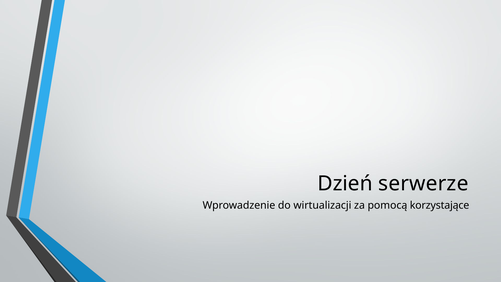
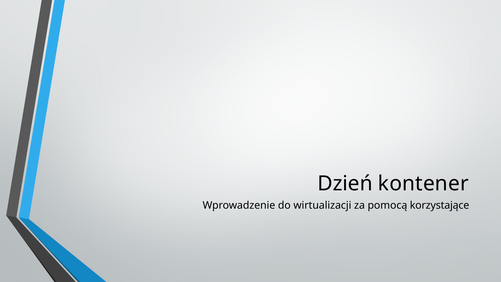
serwerze: serwerze -> kontener (423, 183)
